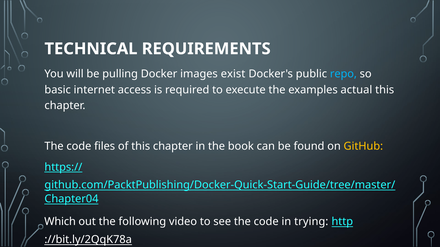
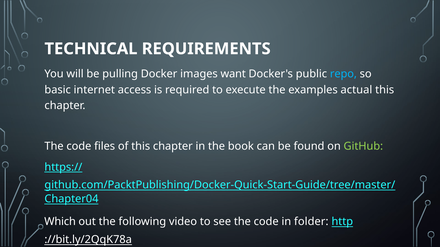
exist: exist -> want (233, 74)
GitHub colour: yellow -> light green (363, 147)
trying: trying -> folder (311, 222)
